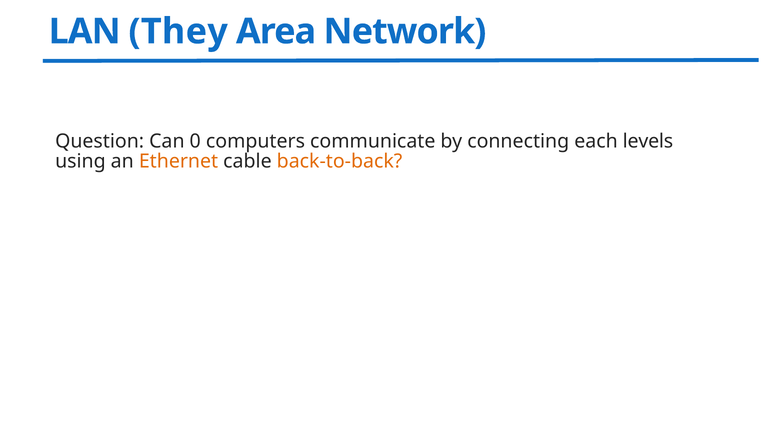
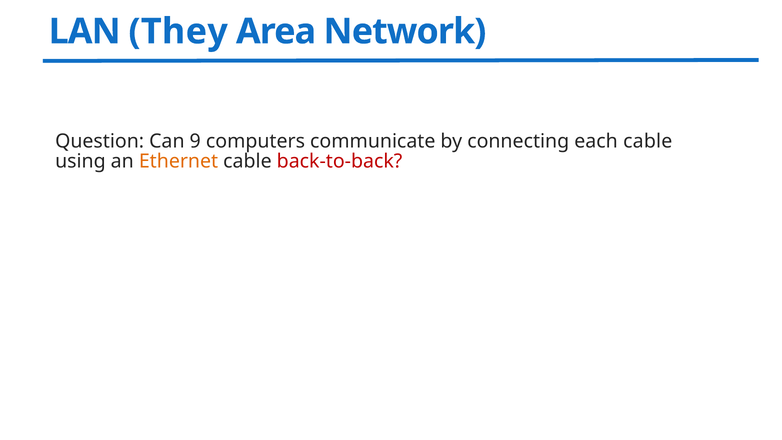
0: 0 -> 9 (195, 141)
each levels: levels -> cable (648, 141)
back-to-back colour: orange -> red (340, 161)
